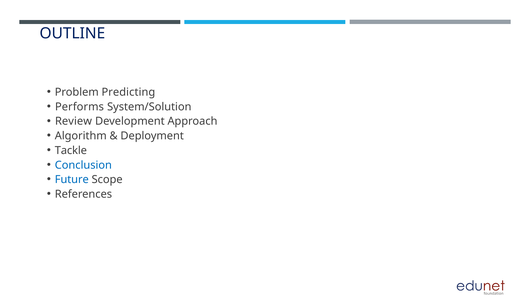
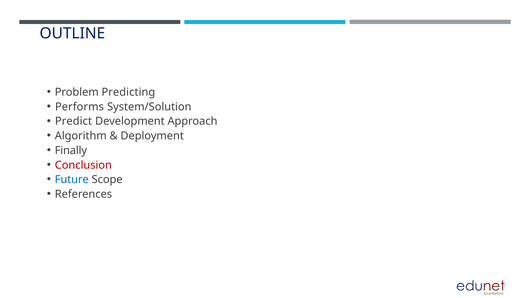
Review: Review -> Predict (74, 121)
Tackle: Tackle -> Finally (71, 151)
Conclusion colour: blue -> red (83, 165)
